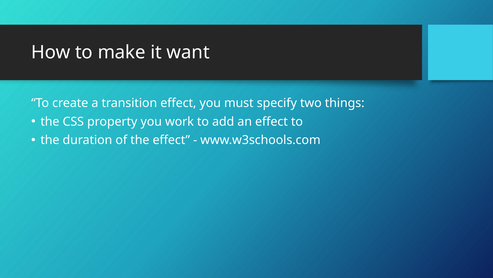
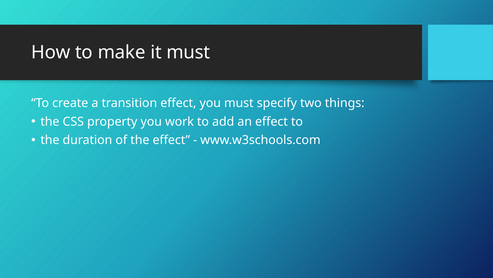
it want: want -> must (188, 52)
